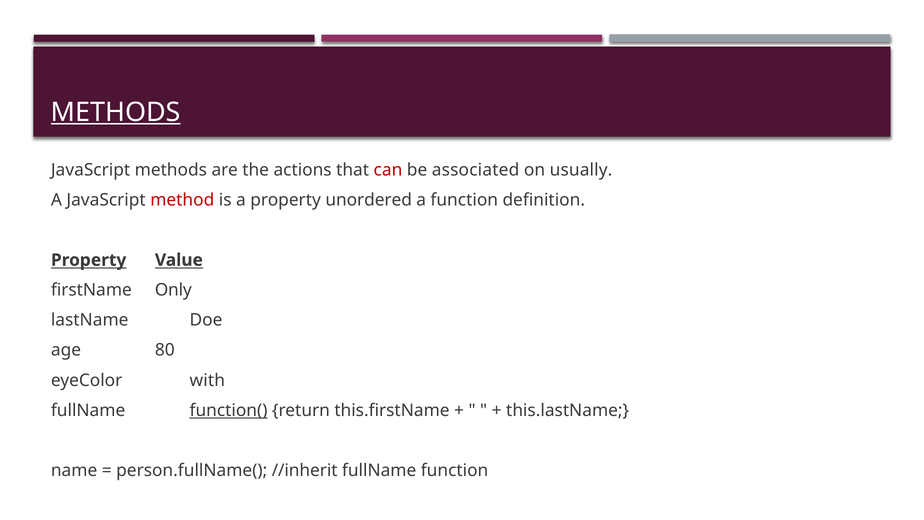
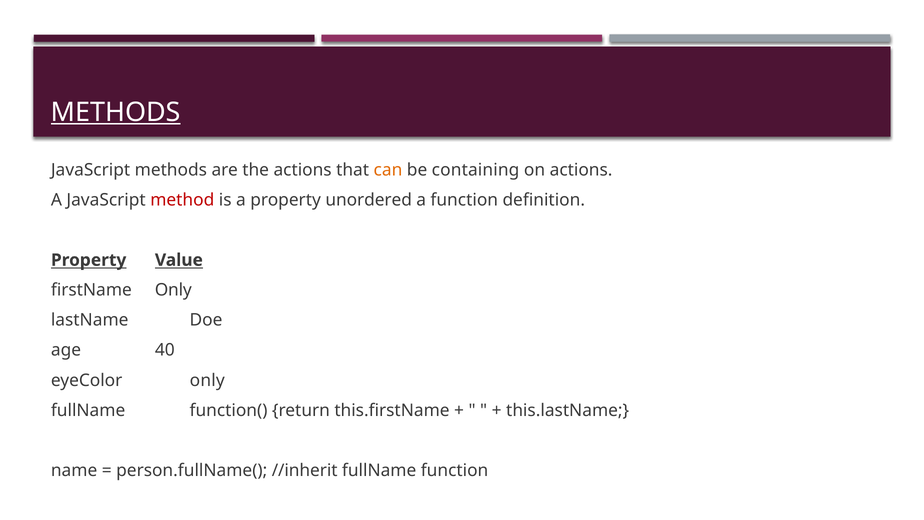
can colour: red -> orange (388, 170)
associated: associated -> containing (476, 170)
on usually: usually -> actions (581, 170)
80: 80 -> 40 (165, 350)
eyeColor with: with -> only (207, 380)
function( underline: present -> none (229, 410)
